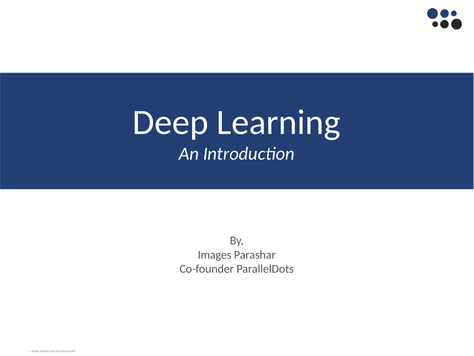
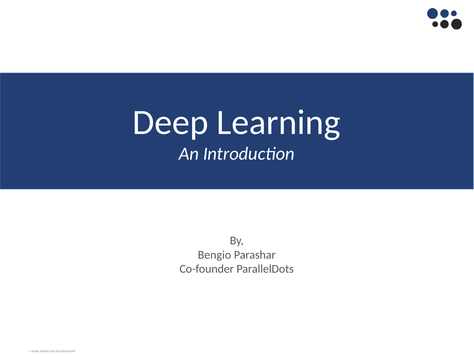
Images: Images -> Bengio (214, 254)
